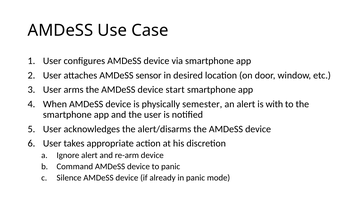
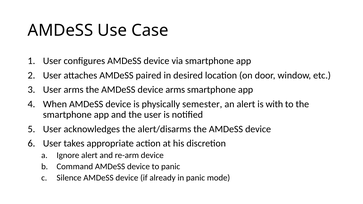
sensor: sensor -> paired (149, 75)
device start: start -> arms (175, 90)
